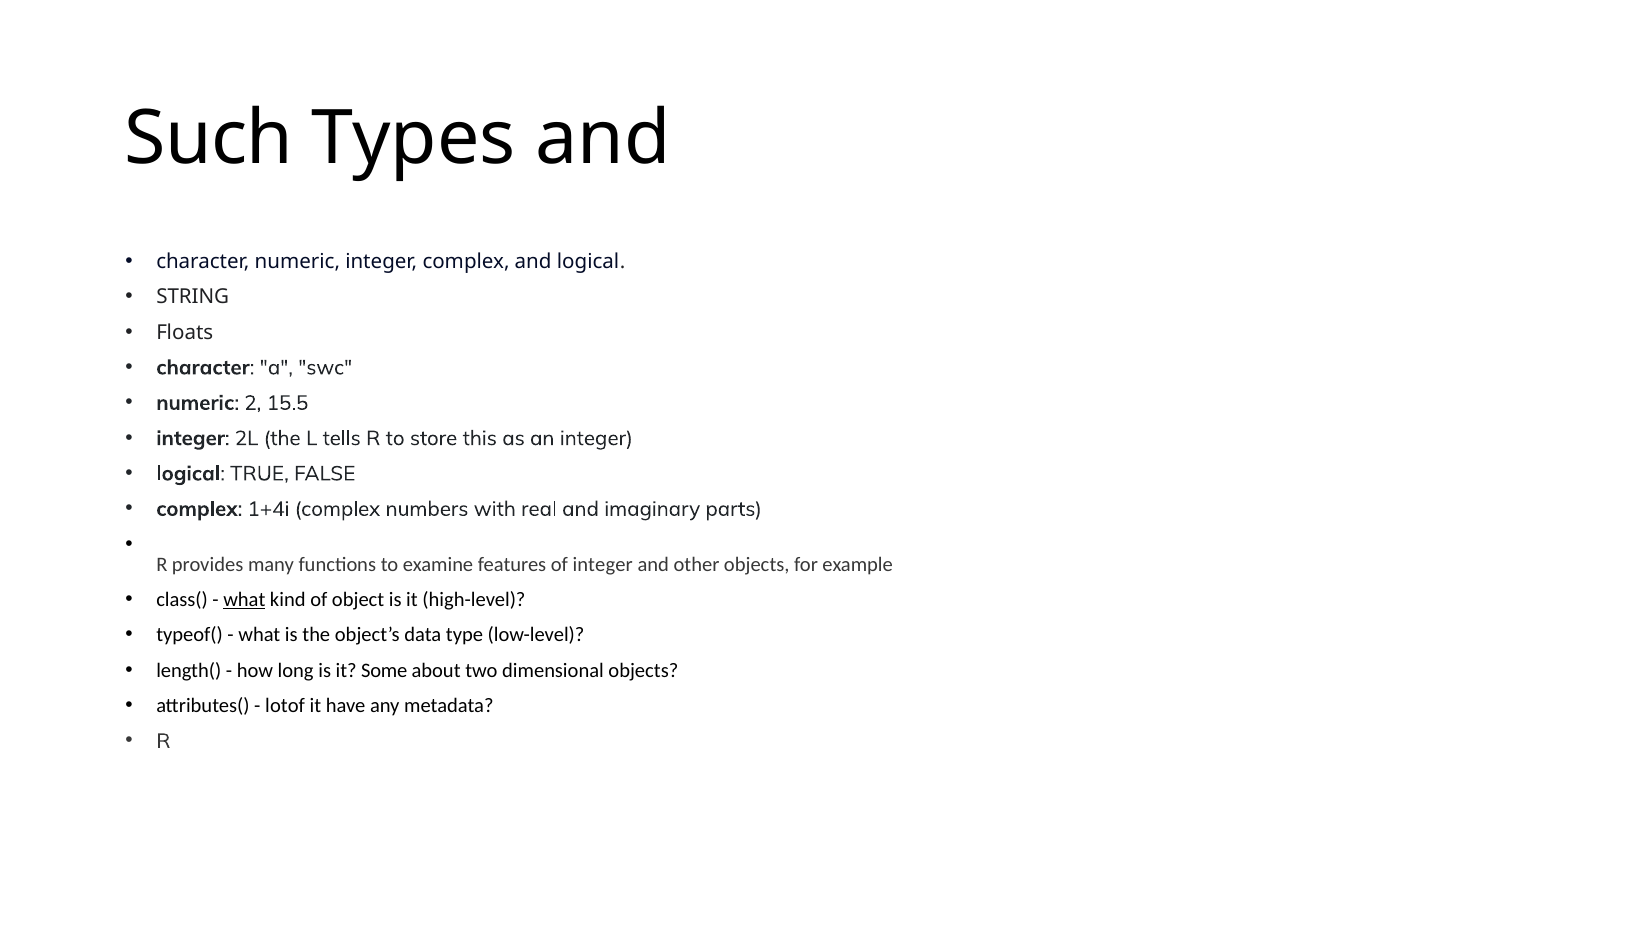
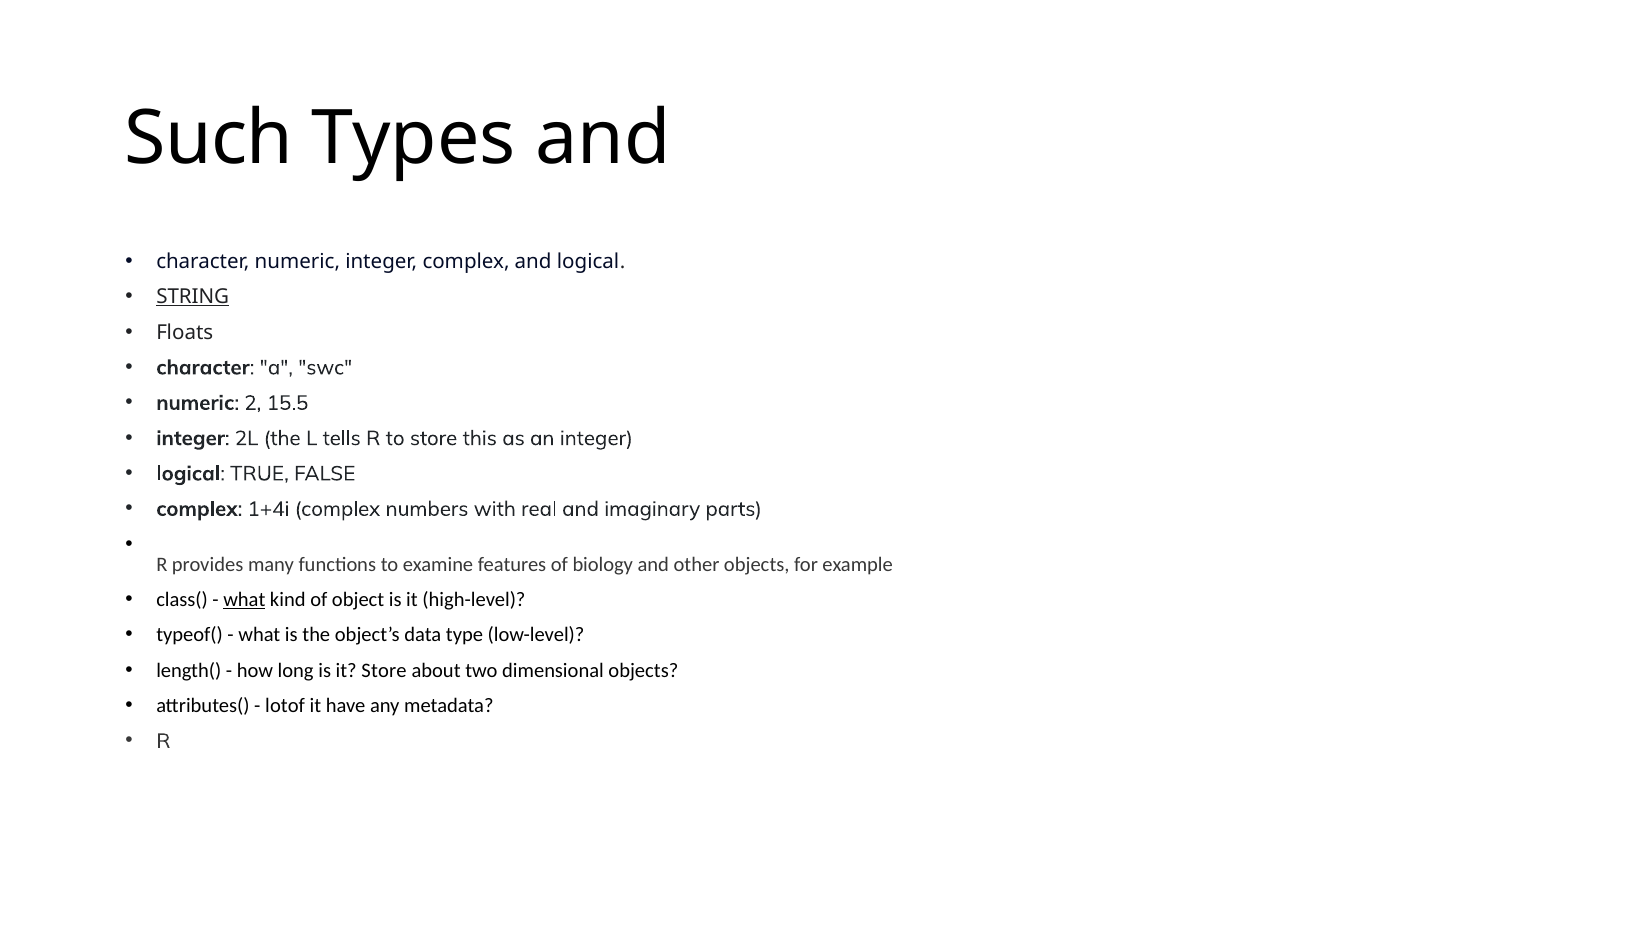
STRING underline: none -> present (193, 297)
of integer: integer -> biology (603, 565)
it Some: Some -> Store (384, 671)
